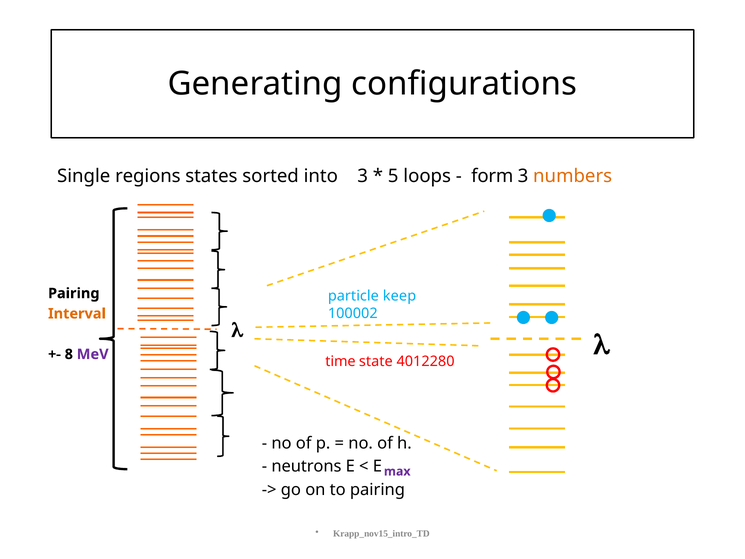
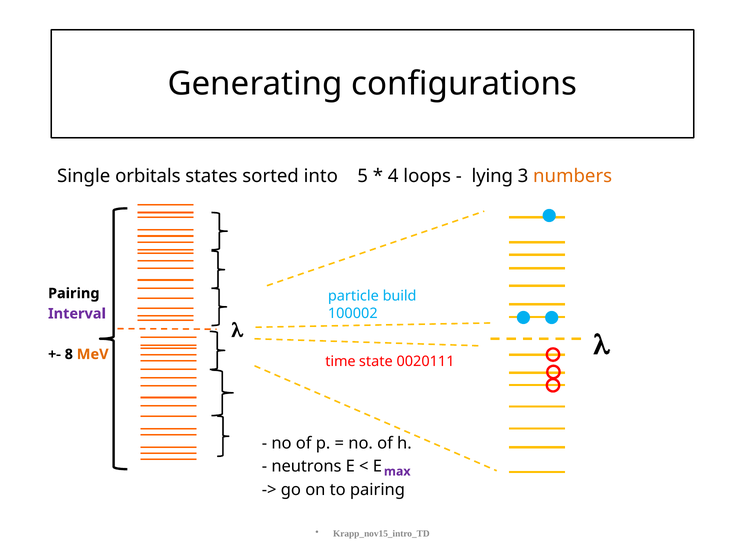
regions: regions -> orbitals (148, 176)
into 3: 3 -> 5 (363, 176)
5: 5 -> 4 (393, 176)
form: form -> lying (492, 176)
keep: keep -> build (400, 296)
Interval colour: orange -> purple (77, 314)
MeV colour: purple -> orange (93, 354)
4012280: 4012280 -> 0020111 (426, 361)
